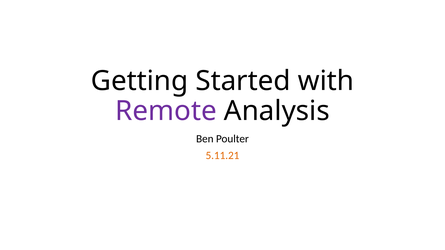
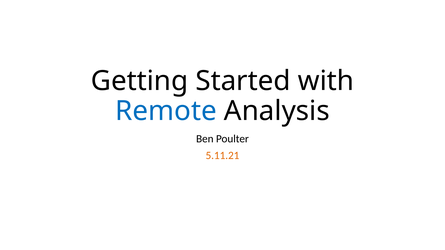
Remote colour: purple -> blue (166, 111)
